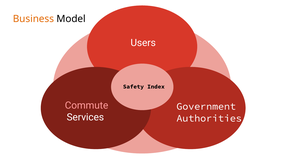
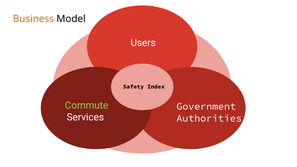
Commute colour: pink -> light green (87, 105)
